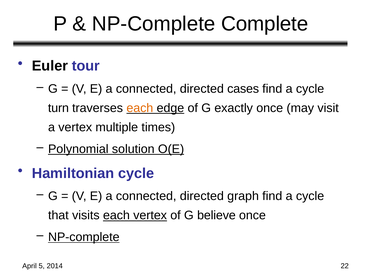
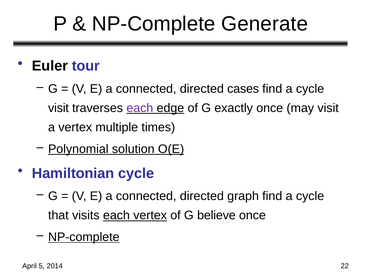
Complete: Complete -> Generate (265, 24)
turn: turn -> visit (58, 108)
each colour: orange -> purple (140, 108)
